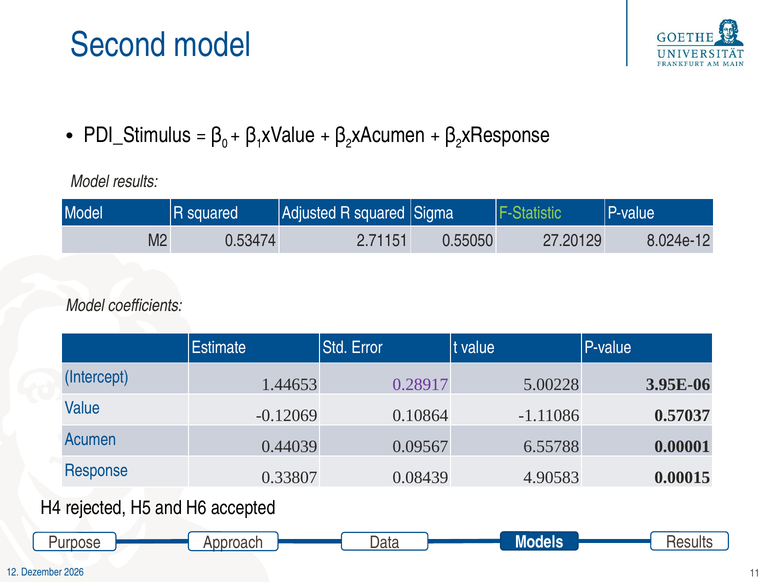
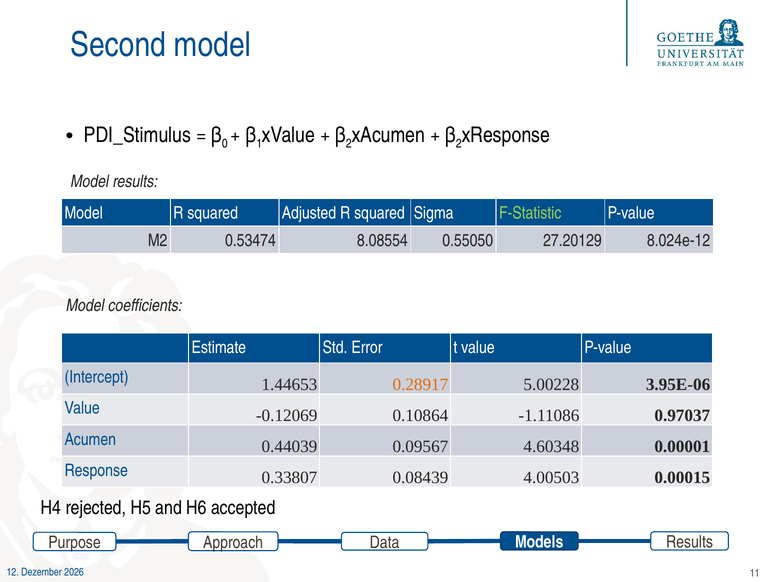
2.71151: 2.71151 -> 8.08554 (382, 240)
0.28917 colour: purple -> orange (420, 384)
0.57037: 0.57037 -> 0.97037 (682, 415)
6.55788: 6.55788 -> 4.60348 (551, 446)
4.90583: 4.90583 -> 4.00503 (551, 477)
